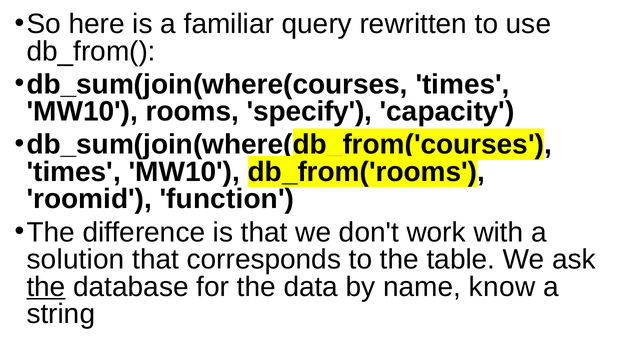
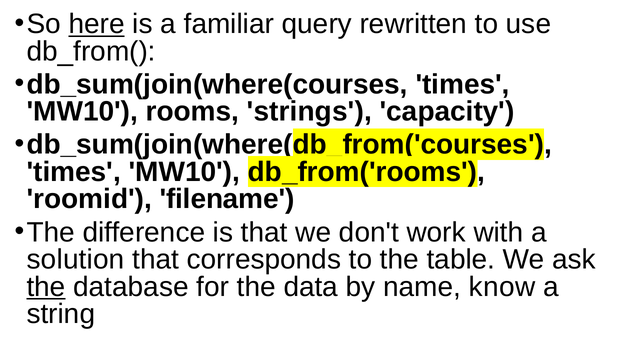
here underline: none -> present (97, 24)
specify: specify -> strings (309, 112)
function: function -> filename (227, 199)
